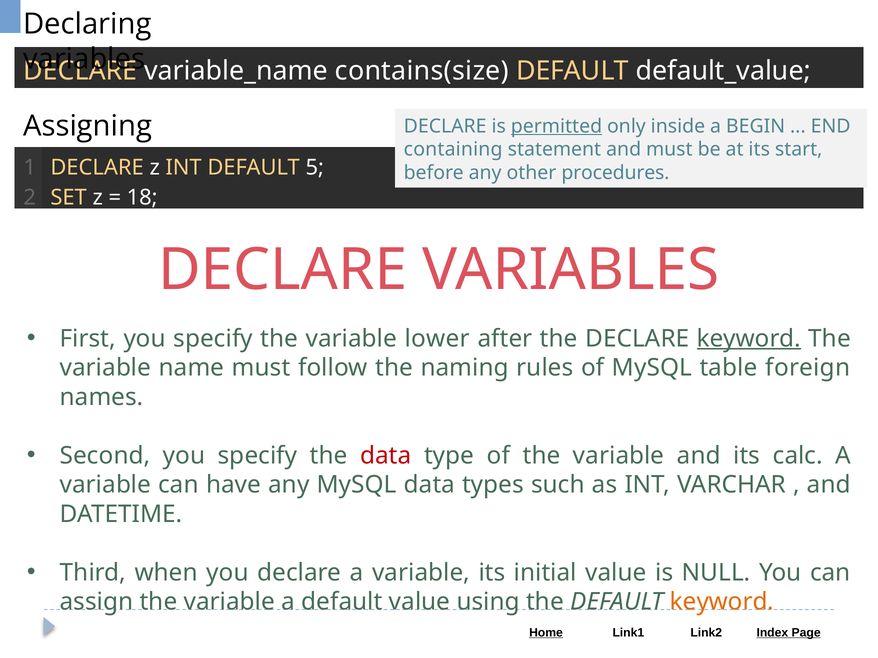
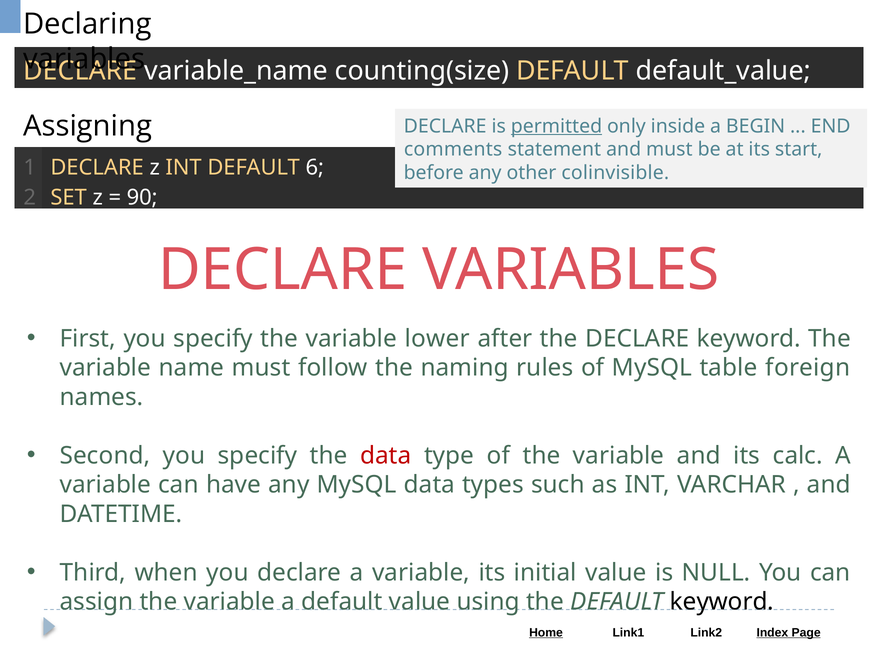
contains(size: contains(size -> counting(size (422, 71)
containing: containing -> comments (453, 150)
5: 5 -> 6 (315, 168)
procedures: procedures -> colinvisible (615, 173)
18: 18 -> 90 (142, 198)
keyword underline: present -> none (749, 339)
keyword colour: orange -> black (722, 602)
